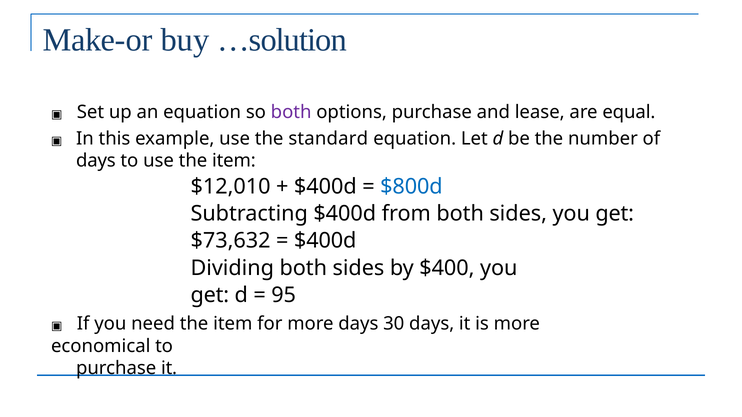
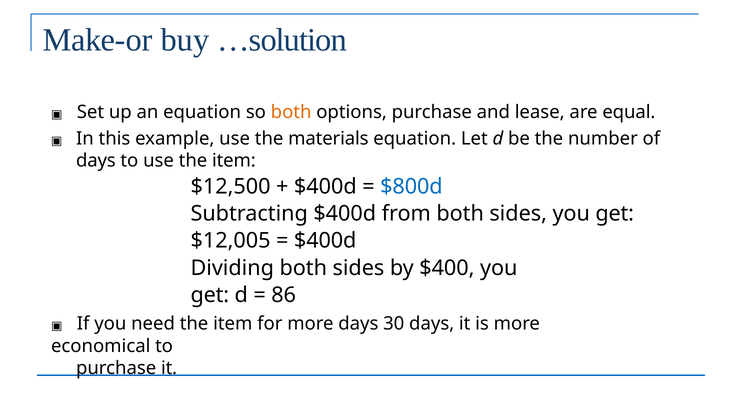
both colour: purple -> orange (291, 112)
standard: standard -> materials (328, 139)
$12,010: $12,010 -> $12,500 (231, 187)
$73,632: $73,632 -> $12,005 (231, 241)
95: 95 -> 86 (284, 296)
